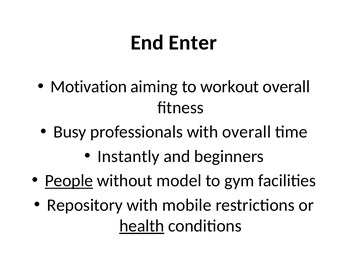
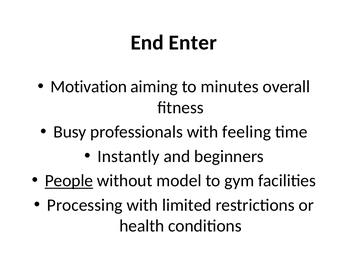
workout: workout -> minutes (230, 87)
with overall: overall -> feeling (247, 132)
Repository: Repository -> Processing (85, 205)
mobile: mobile -> limited (187, 205)
health underline: present -> none (142, 226)
